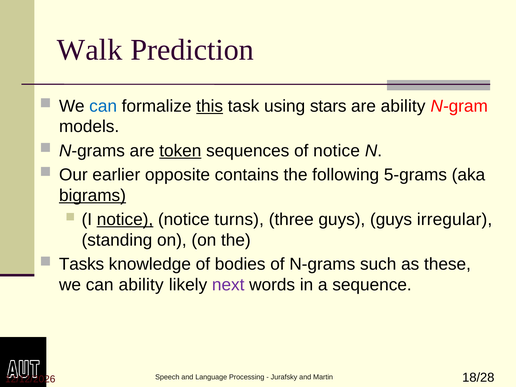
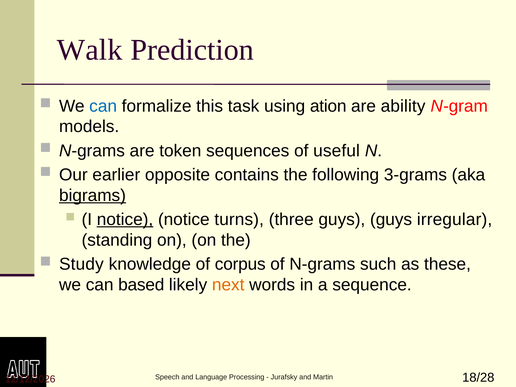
this underline: present -> none (210, 106)
stars: stars -> ation (328, 106)
token underline: present -> none (180, 151)
of notice: notice -> useful (337, 151)
5-grams: 5-grams -> 3-grams (415, 175)
Tasks: Tasks -> Study (81, 264)
bodies: bodies -> corpus (240, 264)
can ability: ability -> based (141, 285)
next colour: purple -> orange (228, 285)
